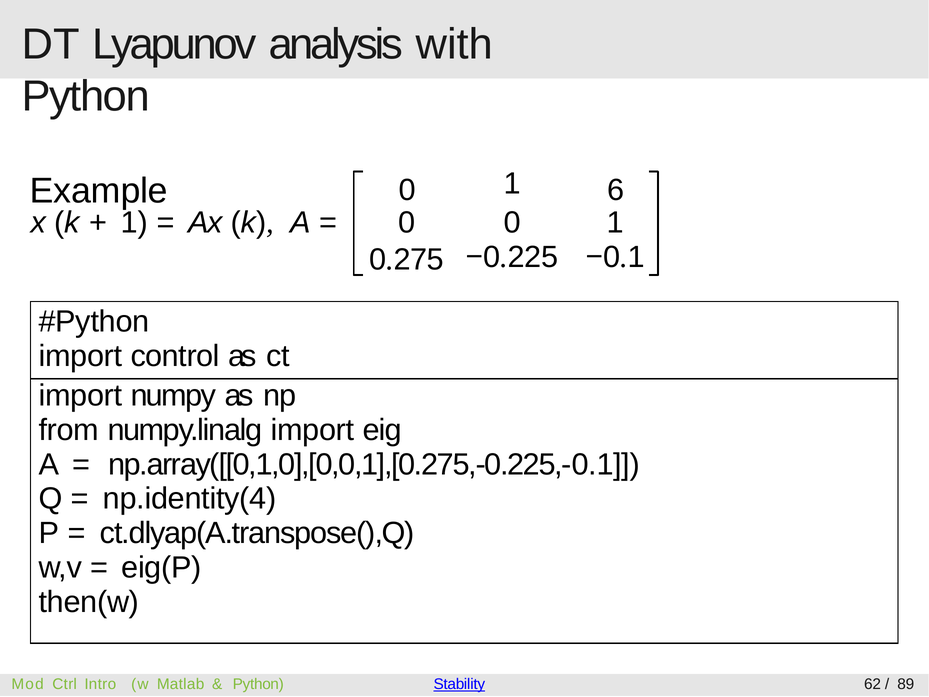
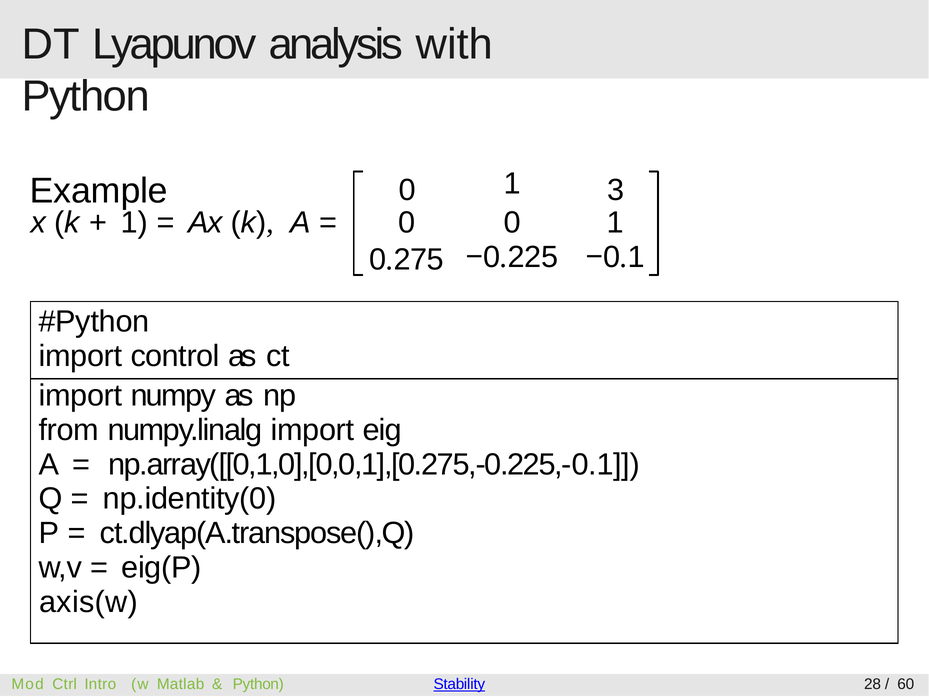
6: 6 -> 3 (616, 190)
np.identity(4: np.identity(4 -> np.identity(0 (190, 499)
then(w: then(w -> axis(w (89, 603)
62: 62 -> 28 (873, 685)
89: 89 -> 60 (906, 685)
